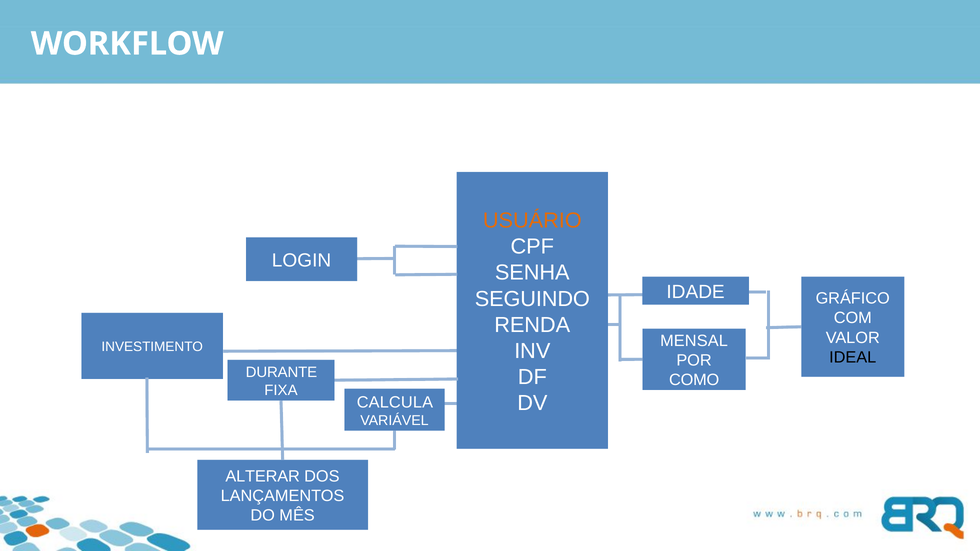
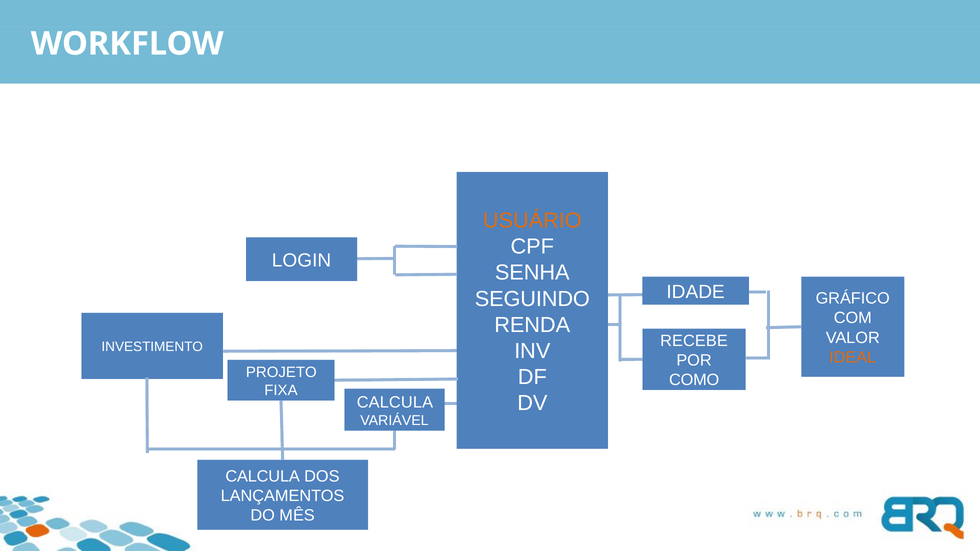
MENSAL: MENSAL -> RECEBE (694, 341)
IDEAL colour: black -> orange (853, 357)
DURANTE: DURANTE -> PROJETO (281, 372)
ALTERAR: ALTERAR -> CALCULA (263, 477)
